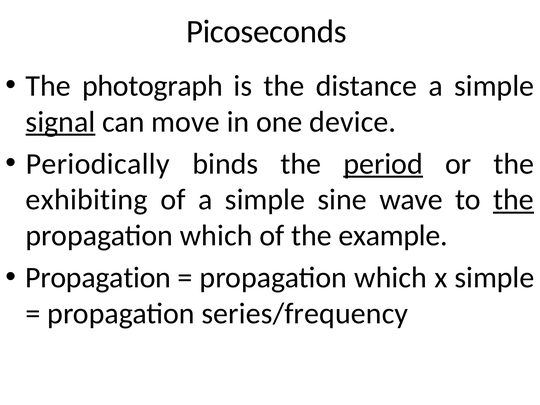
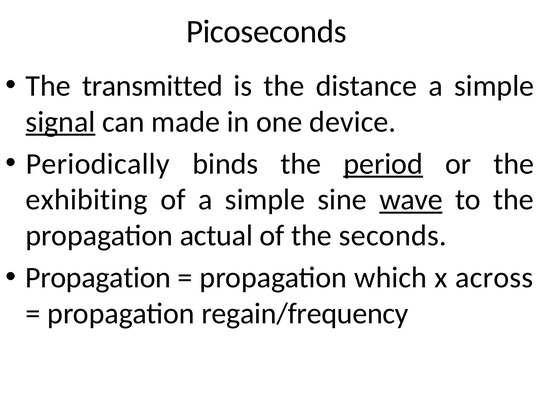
photograph: photograph -> transmitted (152, 86)
move: move -> made (186, 122)
wave underline: none -> present (411, 200)
the underline: present -> none (513, 200)
which: which -> actual (216, 236)
example: example -> seconds (393, 236)
x simple: simple -> across (494, 278)
series/frequency: series/frequency -> regain/frequency (305, 314)
